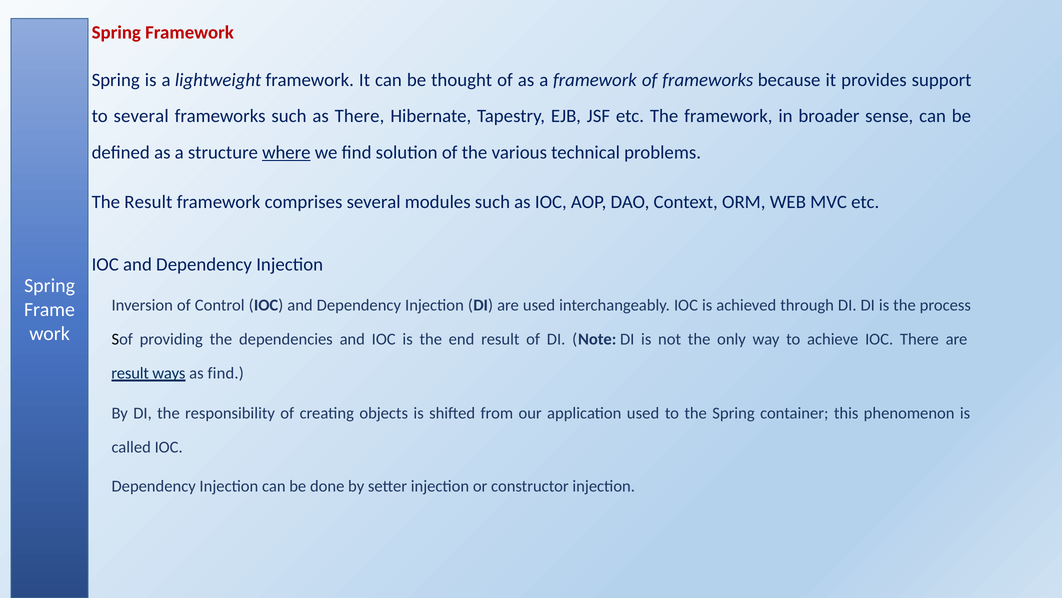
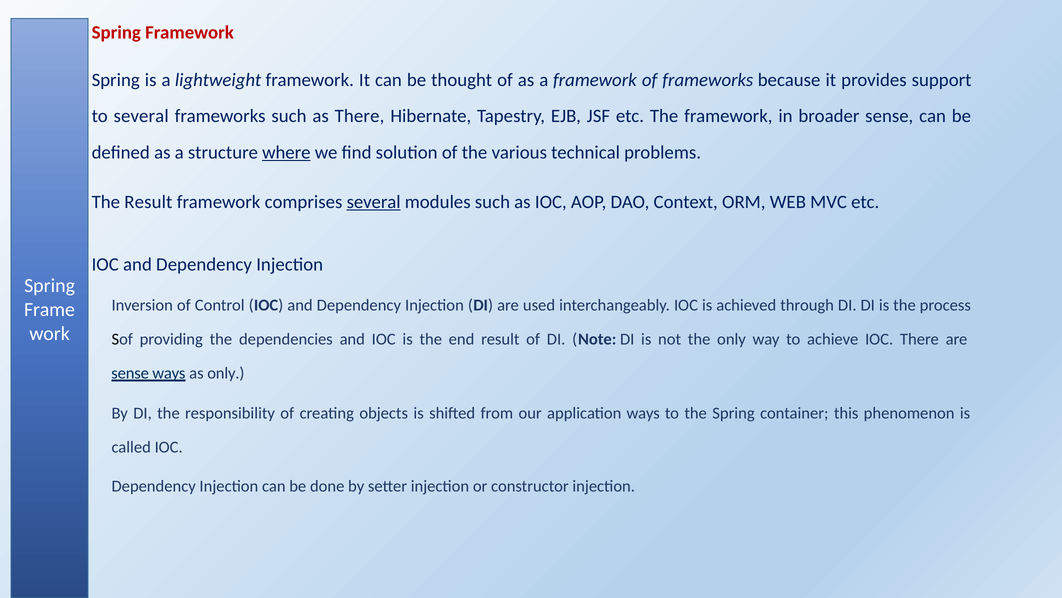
several underline: none -> present (374, 202)
result: result -> sense (130, 373)
as find: find -> only (226, 373)
application used: used -> ways (643, 413)
